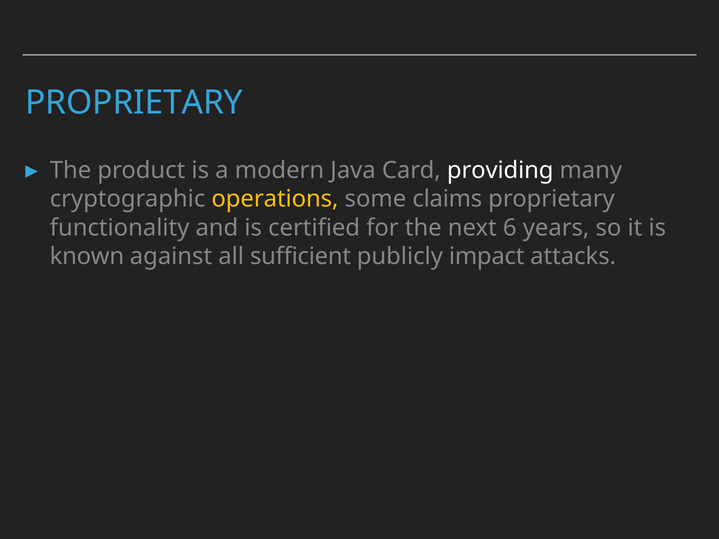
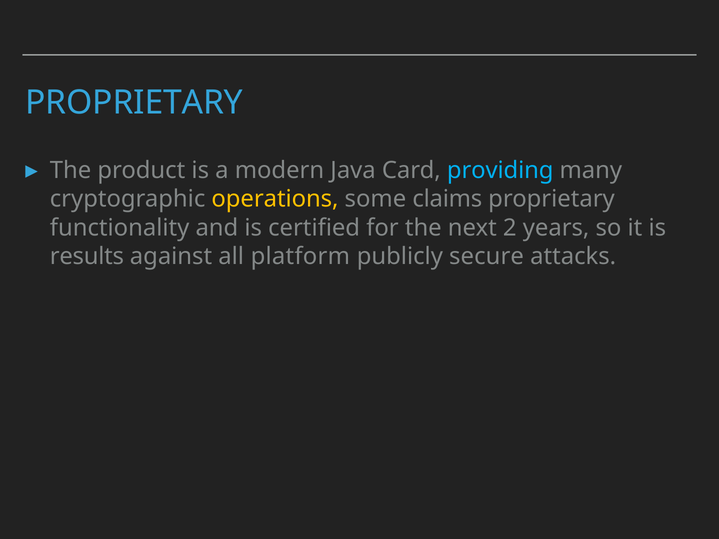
providing colour: white -> light blue (500, 170)
6: 6 -> 2 (510, 228)
known: known -> results (87, 256)
sufficient: sufficient -> platform (300, 256)
impact: impact -> secure (487, 256)
